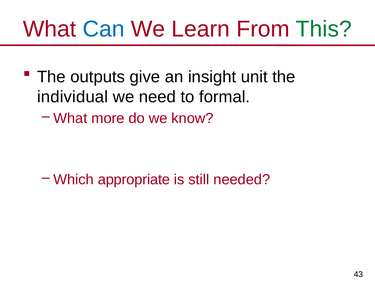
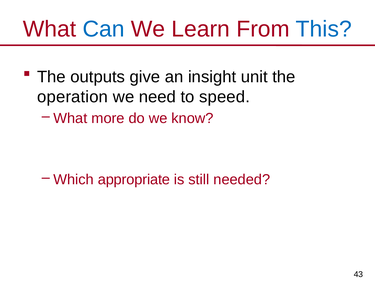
This colour: green -> blue (324, 29)
individual: individual -> operation (73, 97)
formal: formal -> speed (225, 97)
